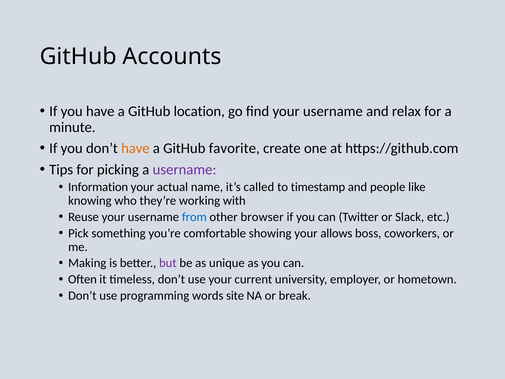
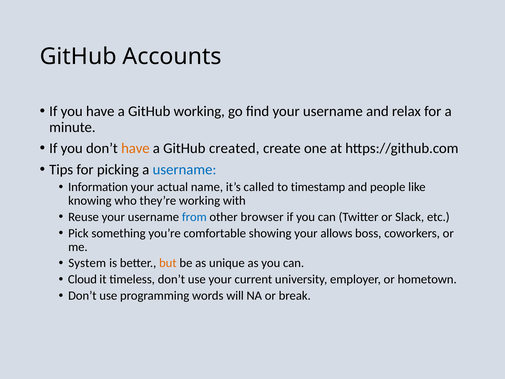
GitHub location: location -> working (199, 111)
favorite: favorite -> created (234, 148)
username colour: purple -> blue (185, 169)
Making: Making -> System (87, 263)
but colour: purple -> orange (168, 263)
Often: Often -> Cloud (82, 279)
site: site -> will (235, 295)
